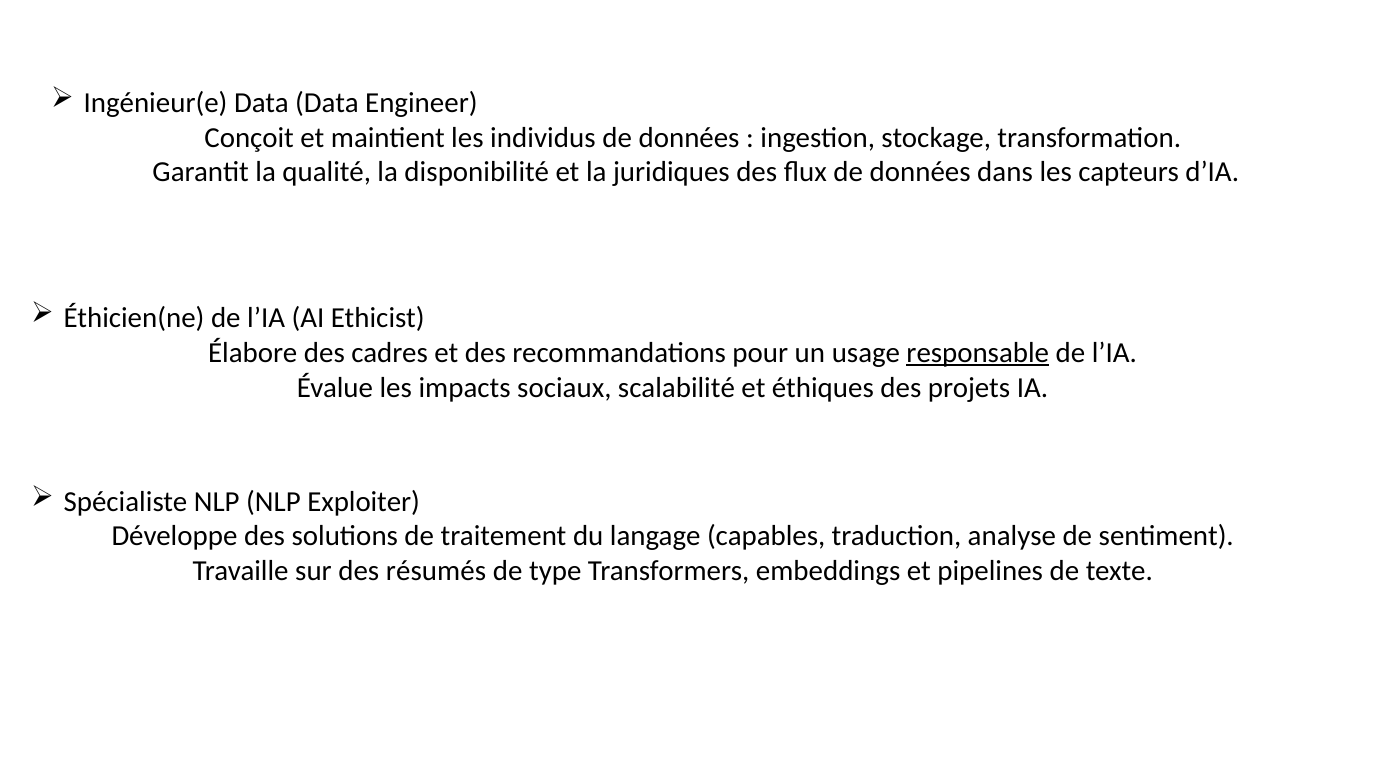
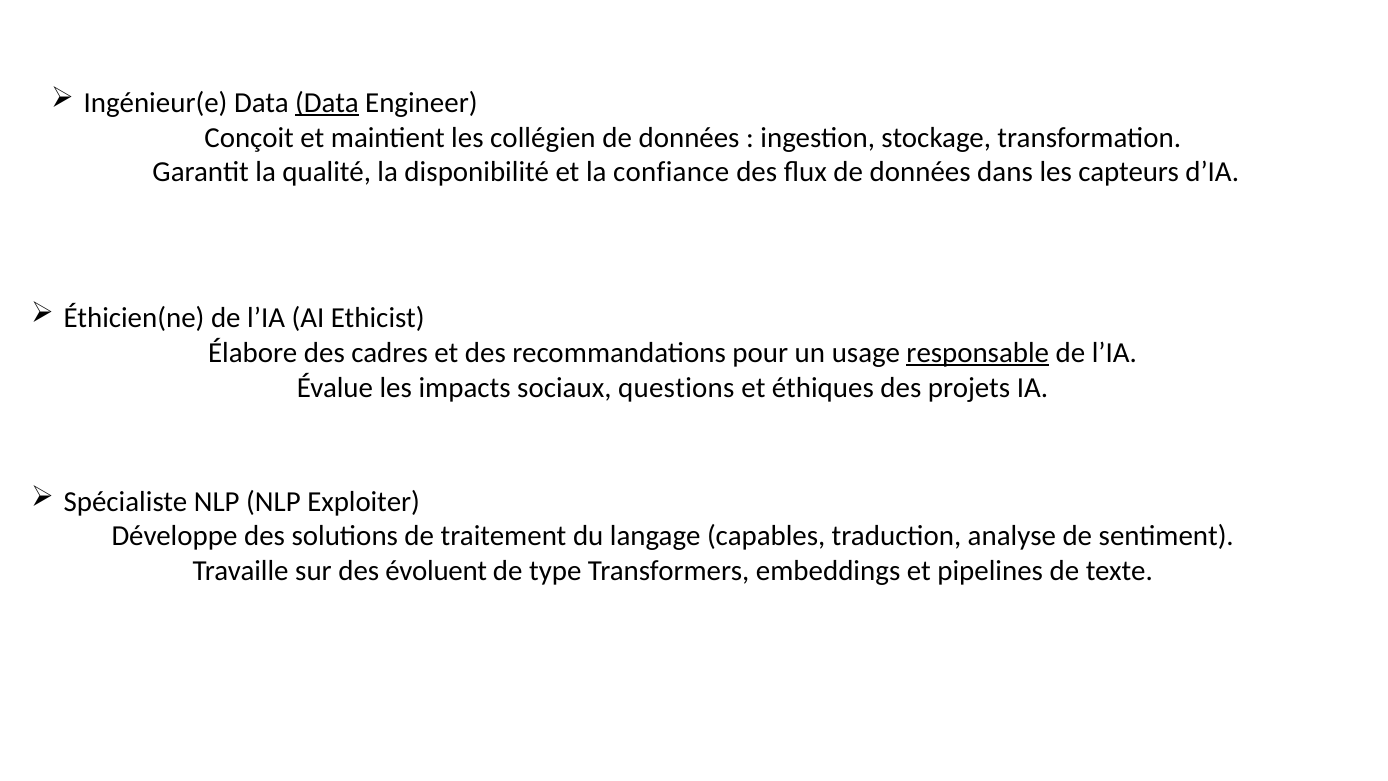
Data underline: none -> present (327, 103)
individus: individus -> collégien (543, 138)
juridiques: juridiques -> confiance (671, 172)
scalabilité: scalabilité -> questions (676, 387)
résumés: résumés -> évoluent (436, 571)
